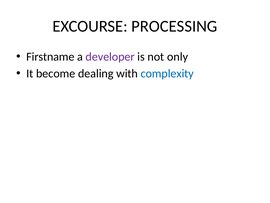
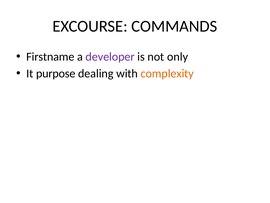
PROCESSING: PROCESSING -> COMMANDS (174, 26)
become: become -> purpose (56, 73)
complexity colour: blue -> orange (167, 73)
